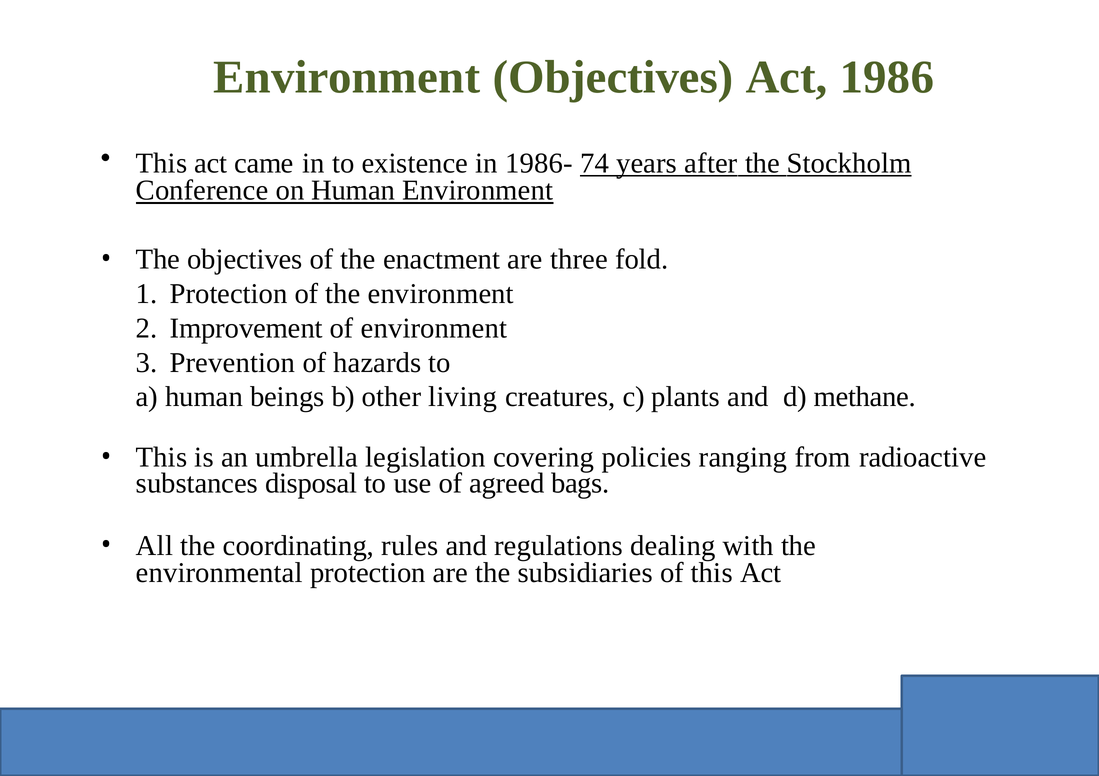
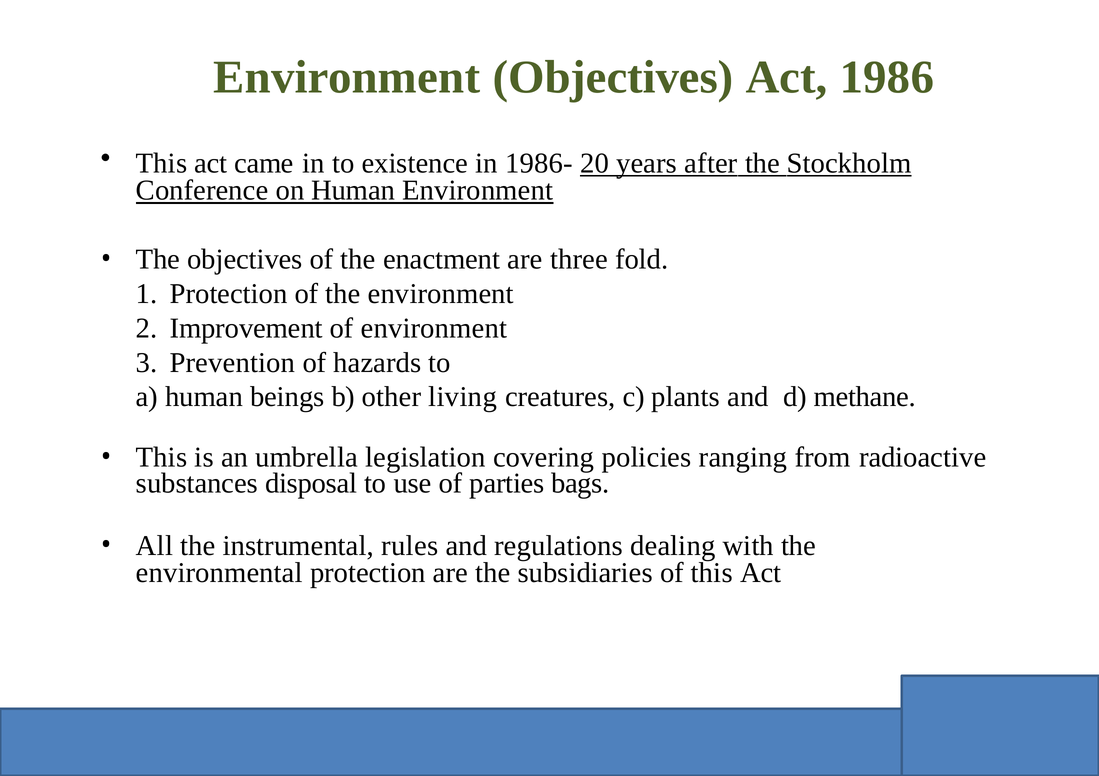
74: 74 -> 20 (595, 163)
agreed: agreed -> parties (507, 484)
coordinating: coordinating -> instrumental (298, 546)
